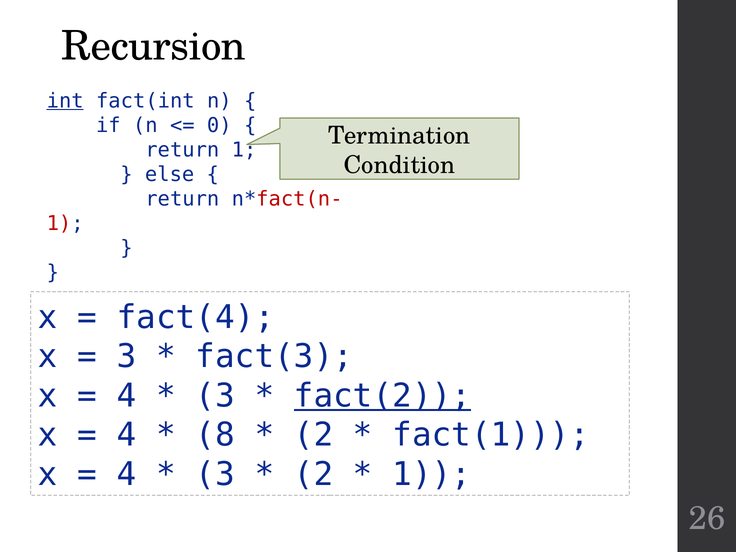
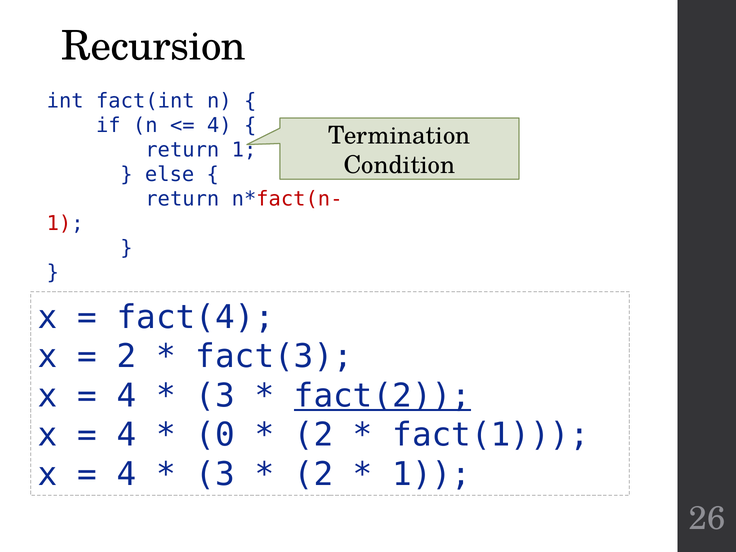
int underline: present -> none (65, 101)
0: 0 -> 4 (219, 125)
3: 3 -> 2 (126, 357)
8: 8 -> 0 (215, 435)
